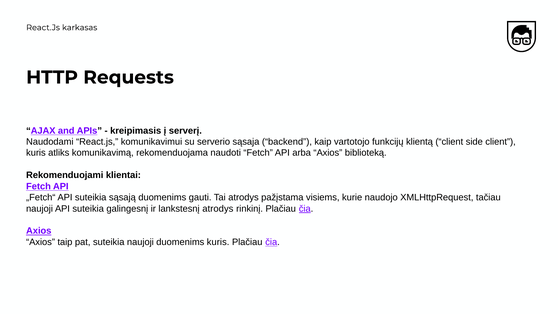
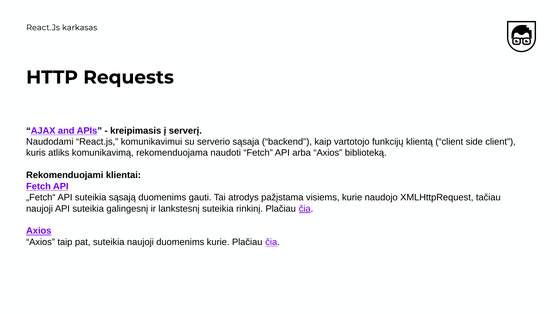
lankstesnį atrodys: atrodys -> suteikia (218, 209)
duomenims kuris: kuris -> kurie (218, 242)
